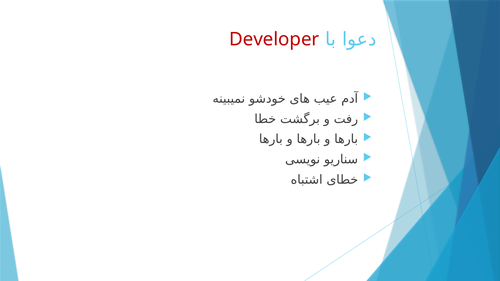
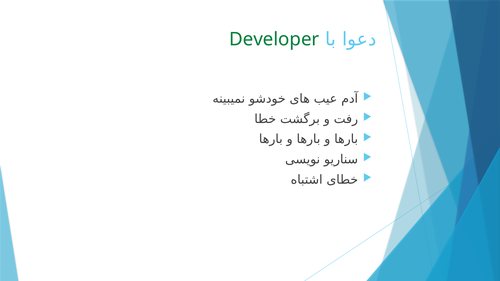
Developer colour: red -> green (274, 39)
